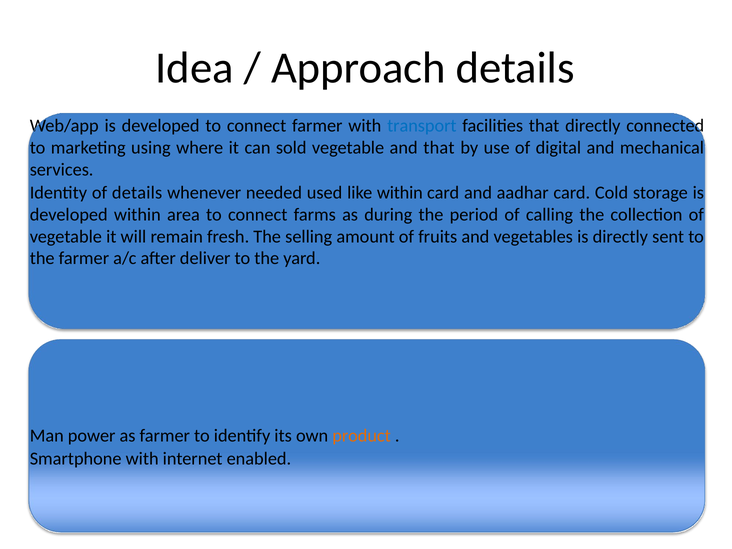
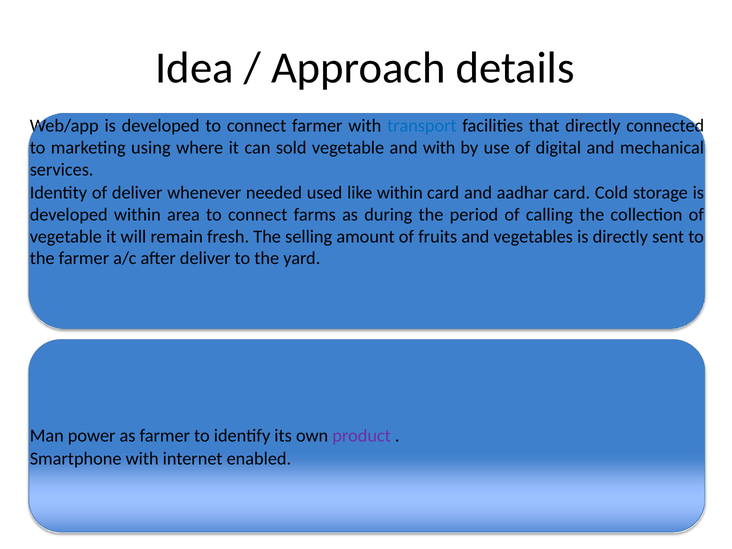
and that: that -> with (439, 148)
of details: details -> deliver (137, 193)
product colour: orange -> purple (362, 436)
